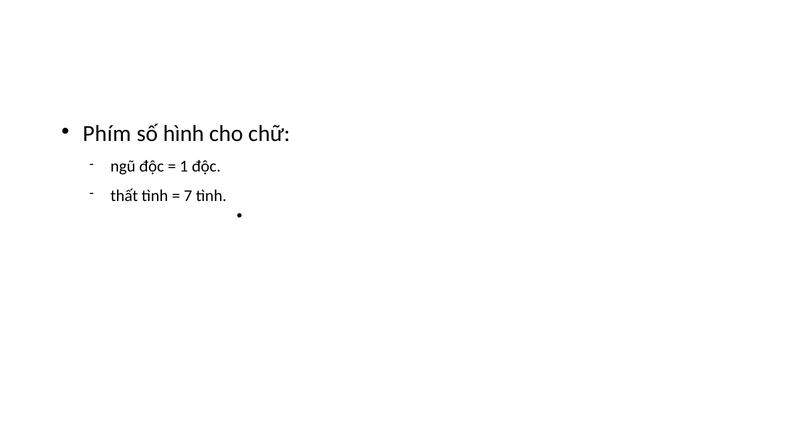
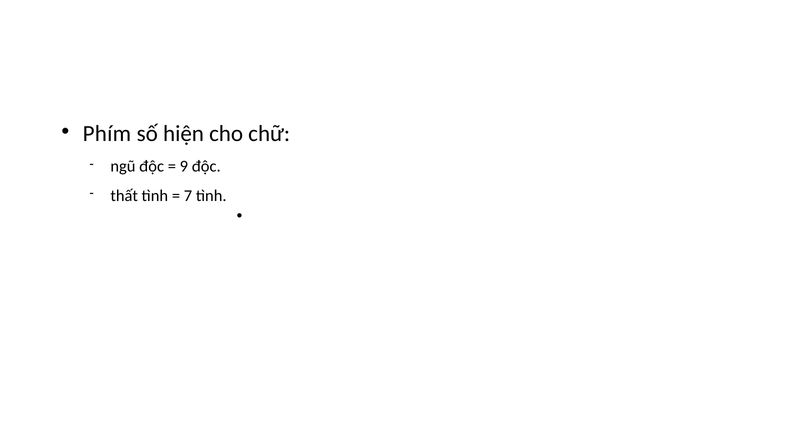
hình: hình -> hiện (184, 134)
1: 1 -> 9 (184, 166)
